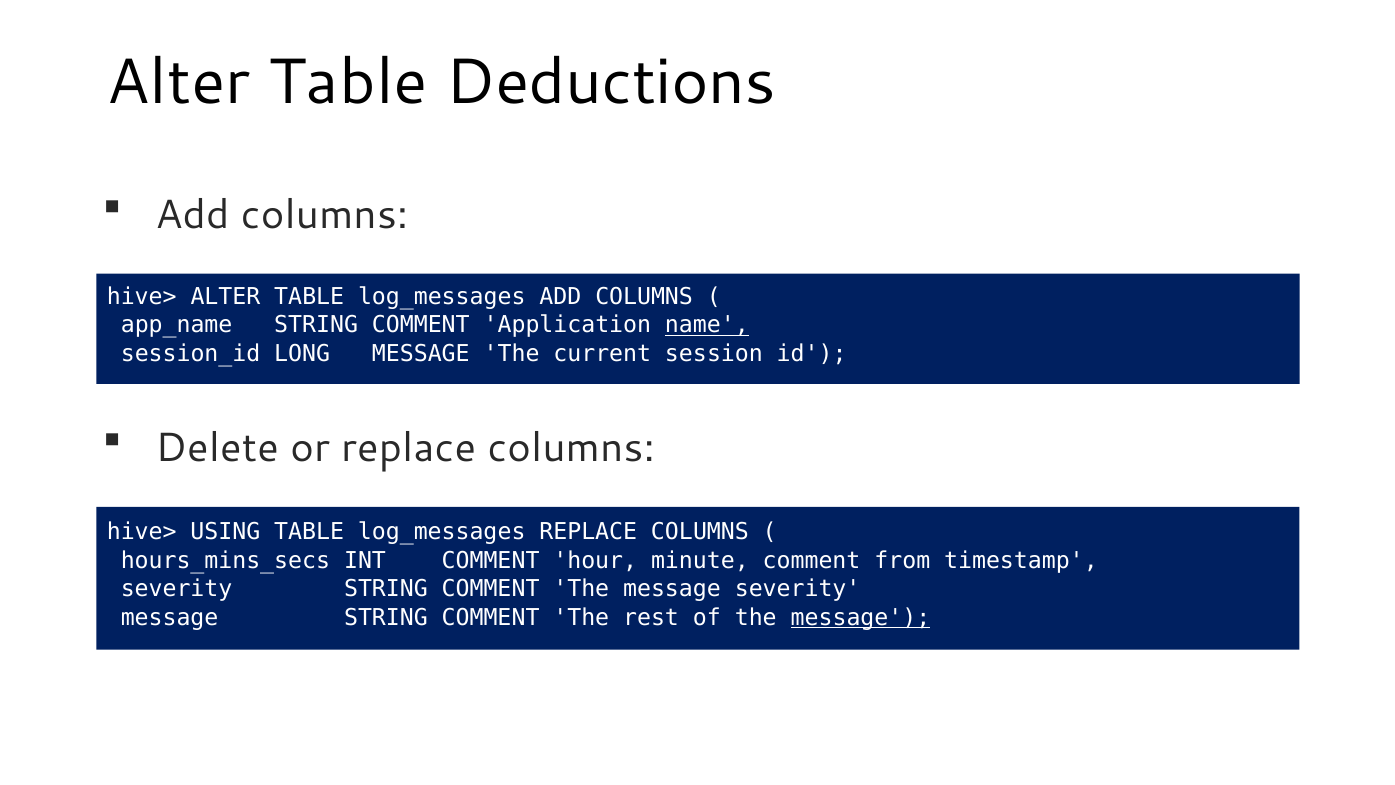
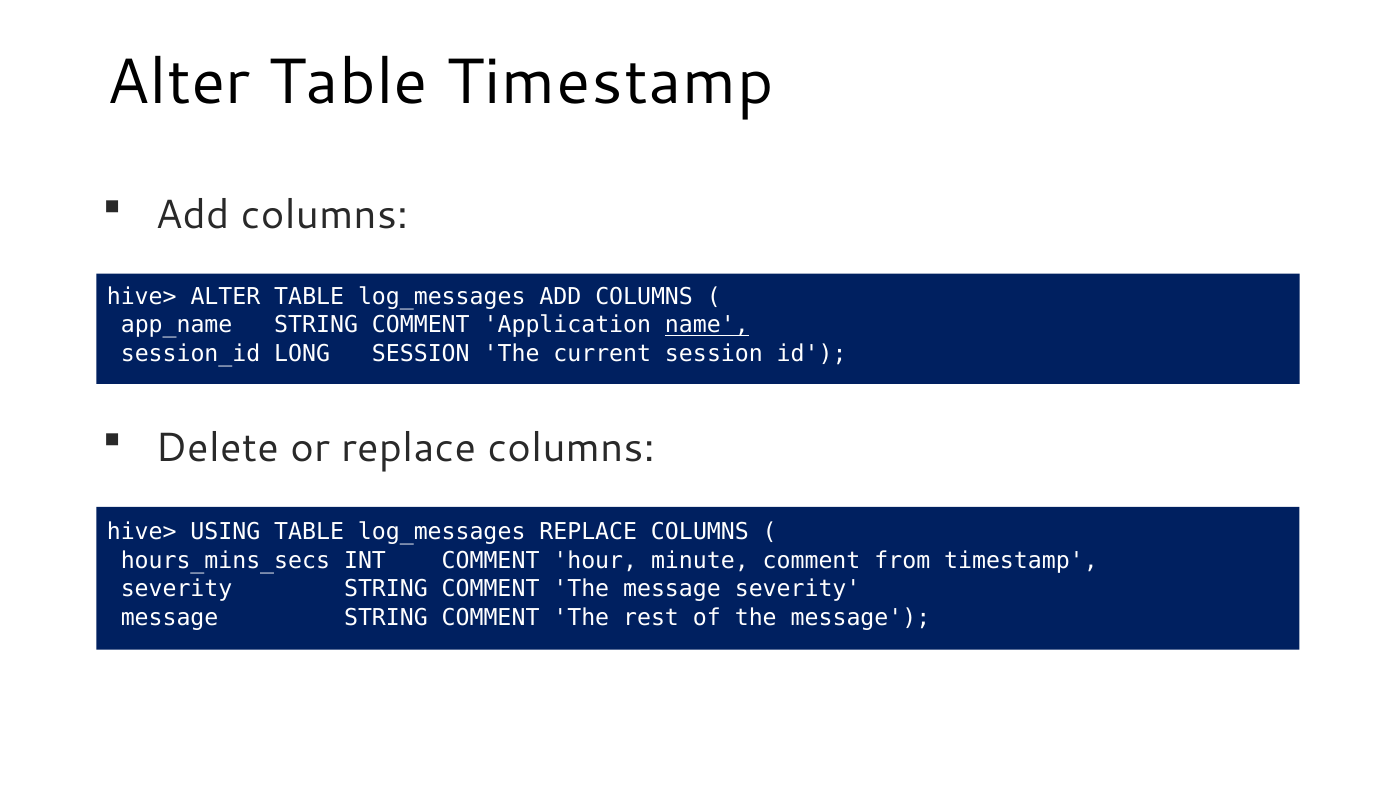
Table Deductions: Deductions -> Timestamp (610, 83)
LONG MESSAGE: MESSAGE -> SESSION (421, 354)
message underline: present -> none (860, 617)
